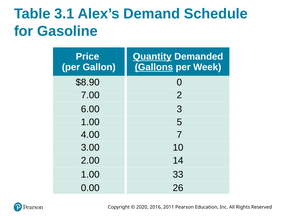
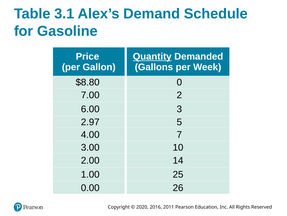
Gallons underline: present -> none (154, 67)
$8.90: $8.90 -> $8.80 (88, 82)
1.00: 1.00 -> 2.97 (90, 122)
33: 33 -> 25 (178, 174)
